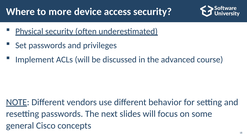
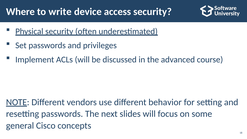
more: more -> write (60, 12)
